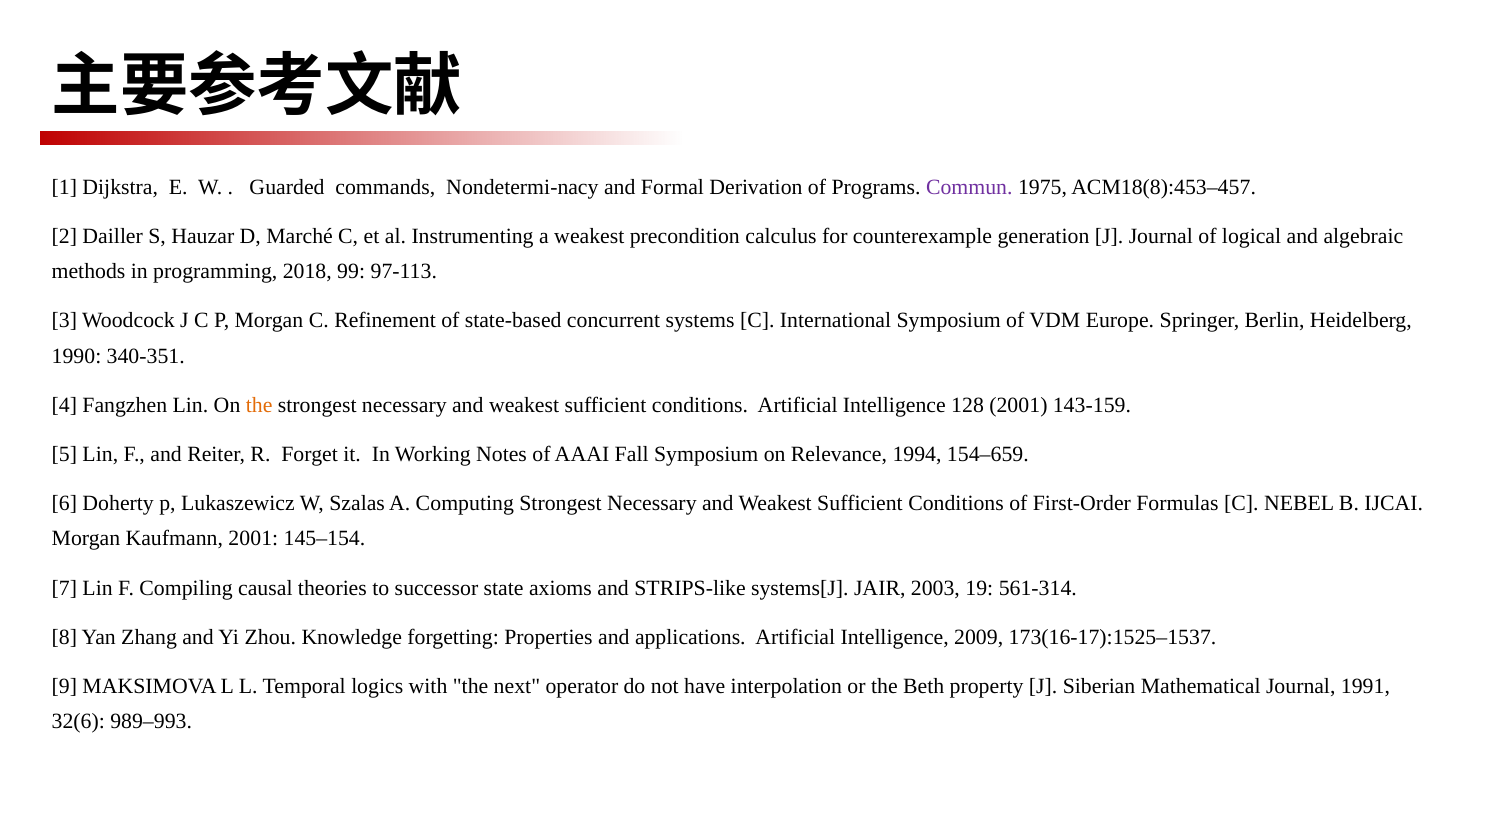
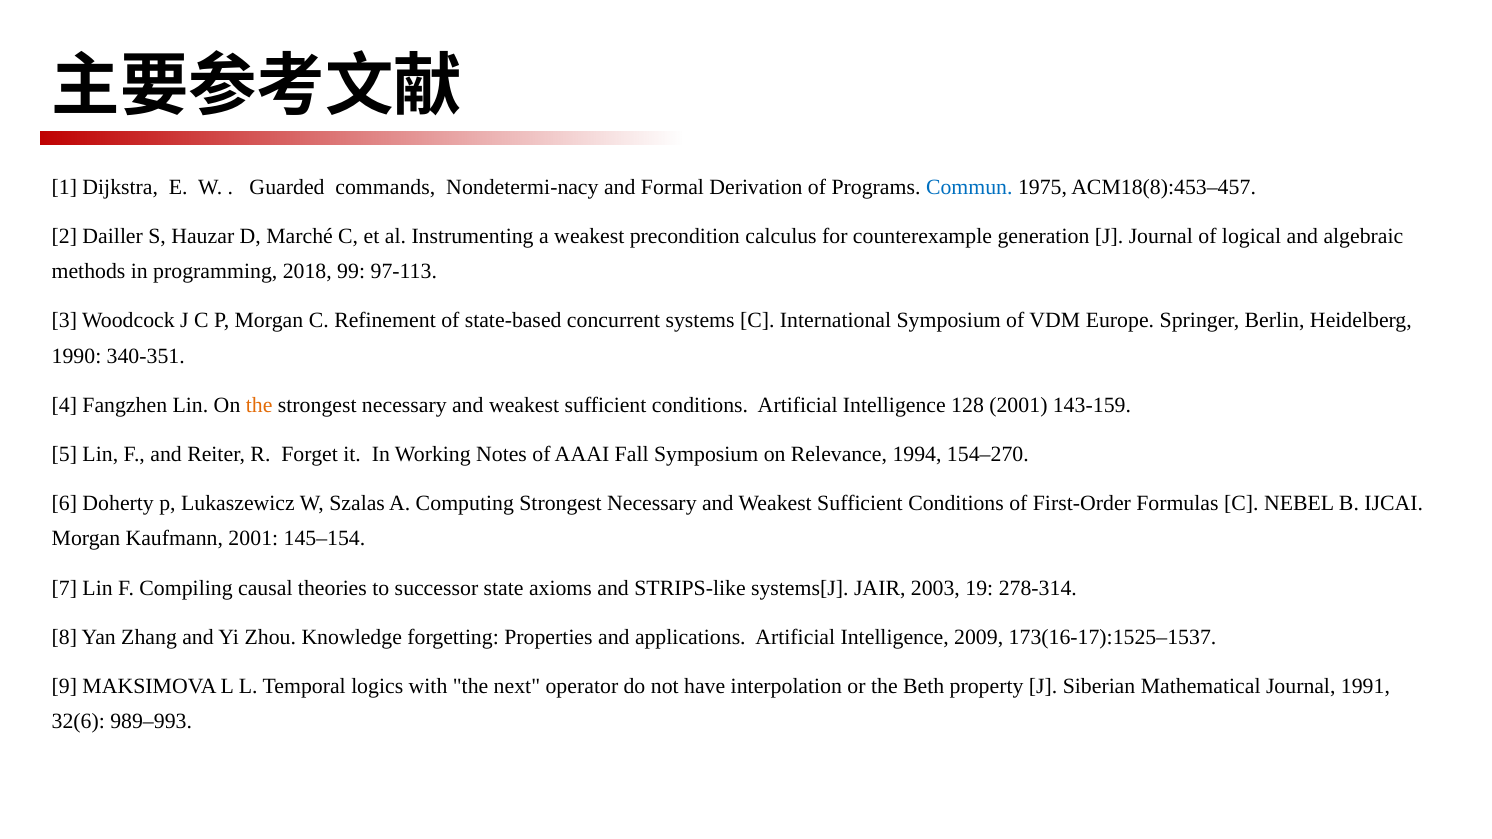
Commun colour: purple -> blue (969, 187)
154–659: 154–659 -> 154–270 (988, 454)
561-314: 561-314 -> 278-314 (1038, 588)
